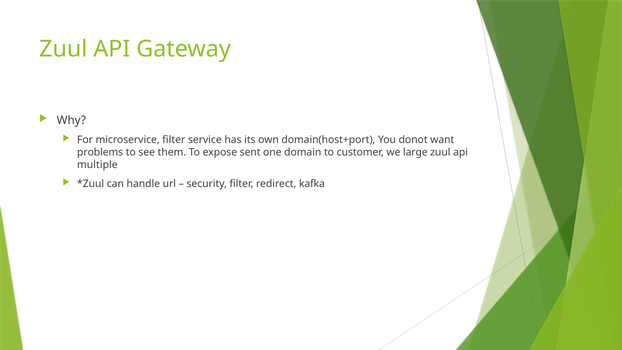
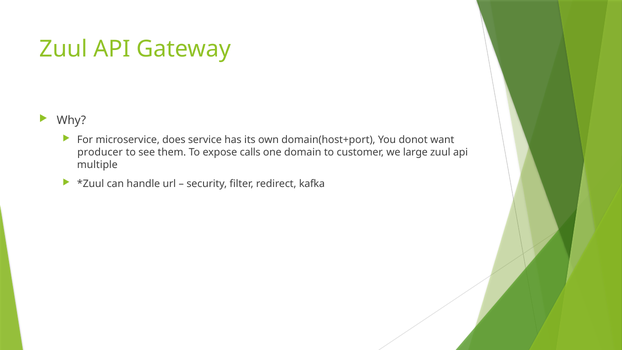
microservice filter: filter -> does (174, 140)
problems: problems -> producer (100, 152)
sent: sent -> calls (250, 152)
